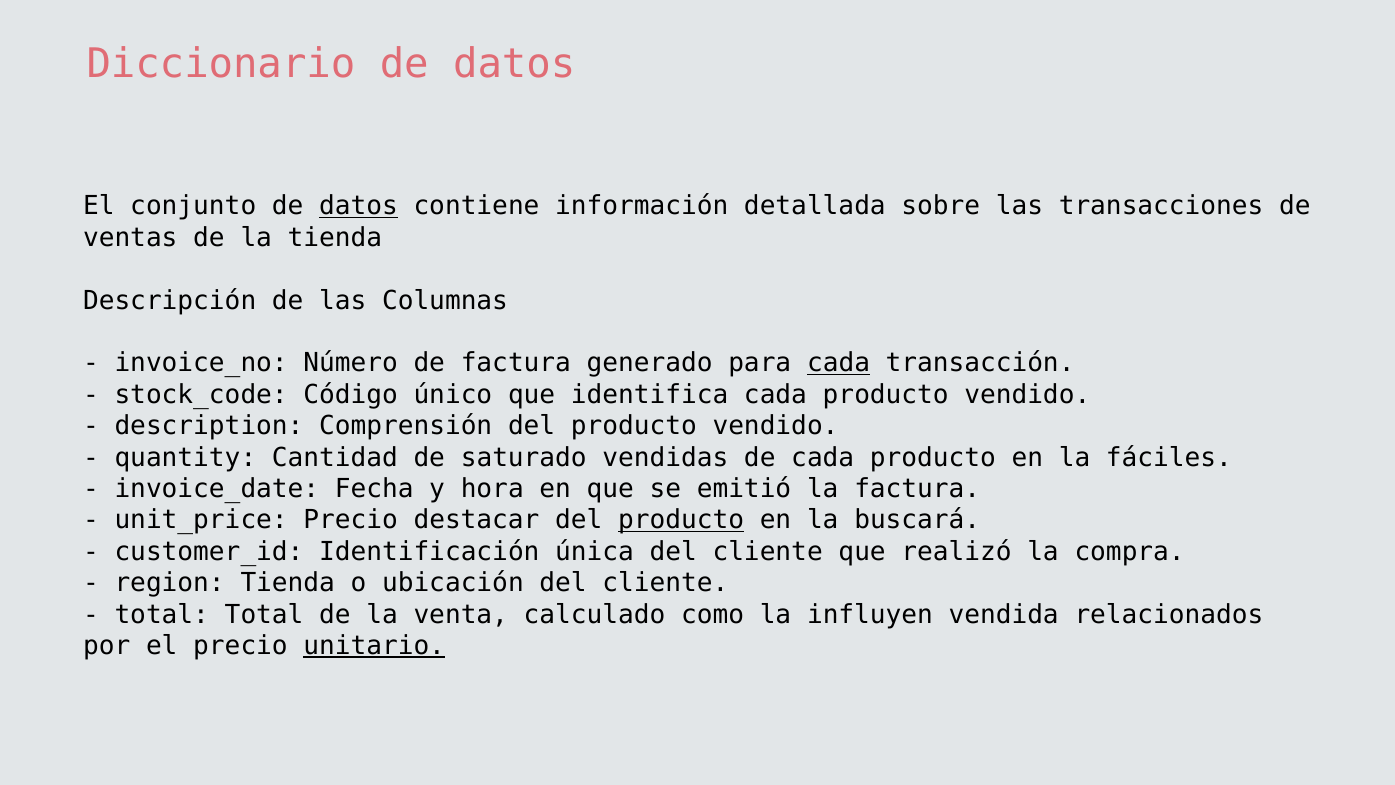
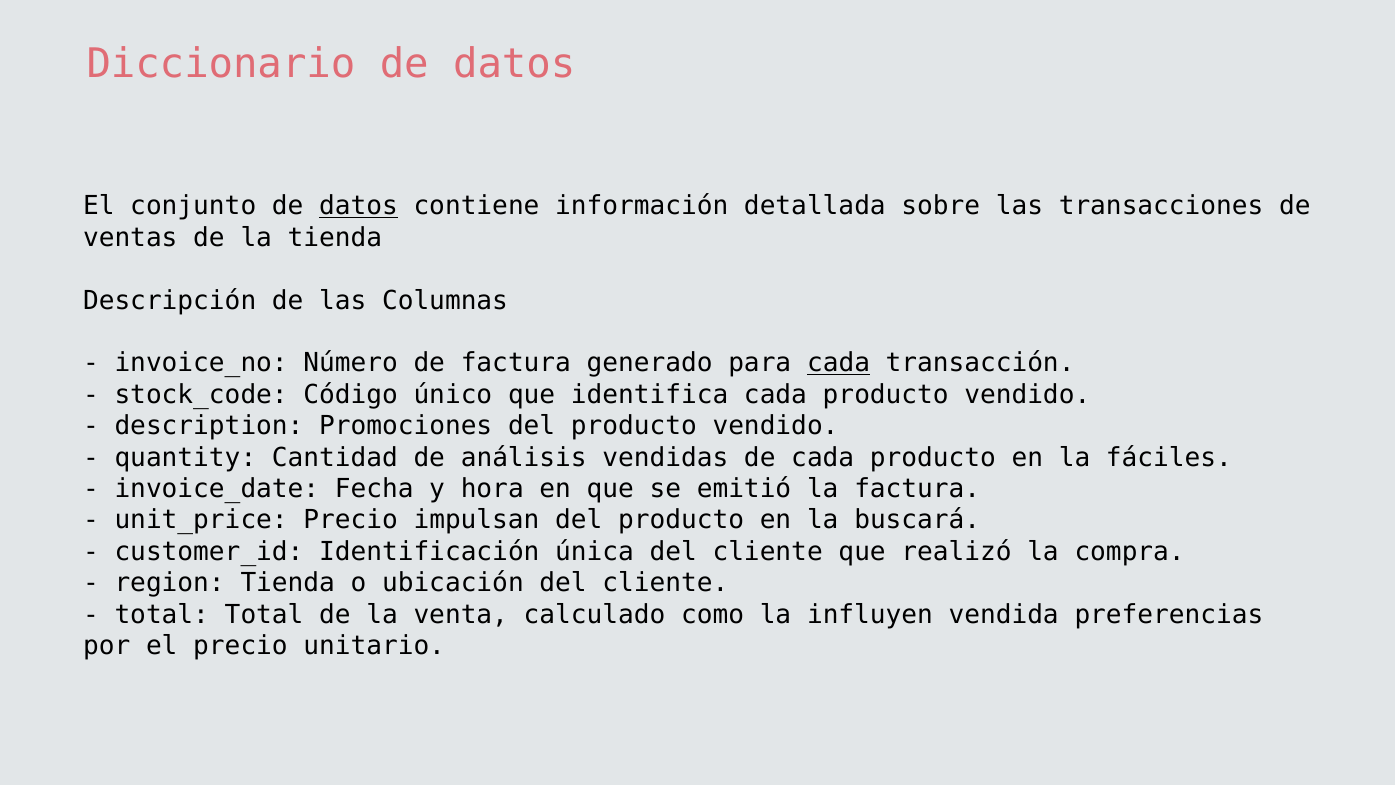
Comprensión: Comprensión -> Promociones (406, 426)
saturado: saturado -> análisis (524, 457)
destacar: destacar -> impulsan (476, 520)
producto underline: present -> none (681, 520)
relacionados: relacionados -> preferencias (1169, 614)
unitario underline: present -> none (374, 646)
